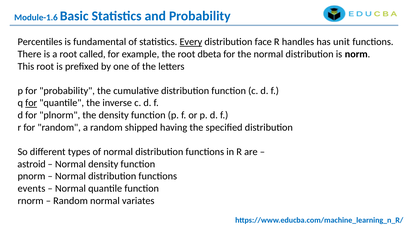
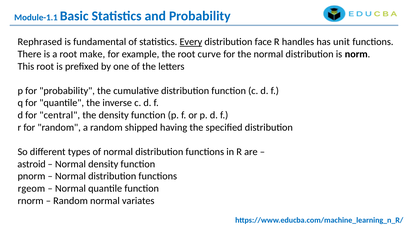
Module-1.6: Module-1.6 -> Module-1.1 (36, 18)
Percentiles: Percentiles -> Rephrased (40, 42)
called: called -> make (92, 54)
dbeta: dbeta -> curve (209, 54)
for underline: present -> none (31, 103)
plnorm: plnorm -> central (60, 115)
events: events -> rgeom (31, 189)
